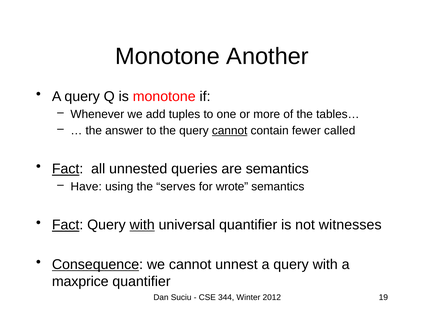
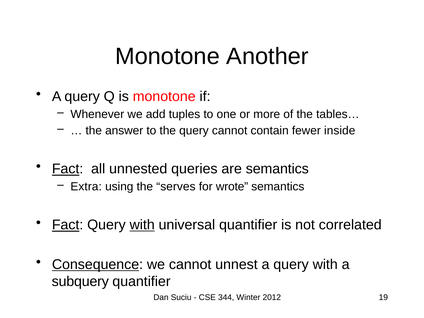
cannot underline: present -> none (230, 131)
called: called -> inside (340, 131)
Have: Have -> Extra (86, 187)
witnesses: witnesses -> correlated (350, 225)
maxprice: maxprice -> subquery (80, 282)
